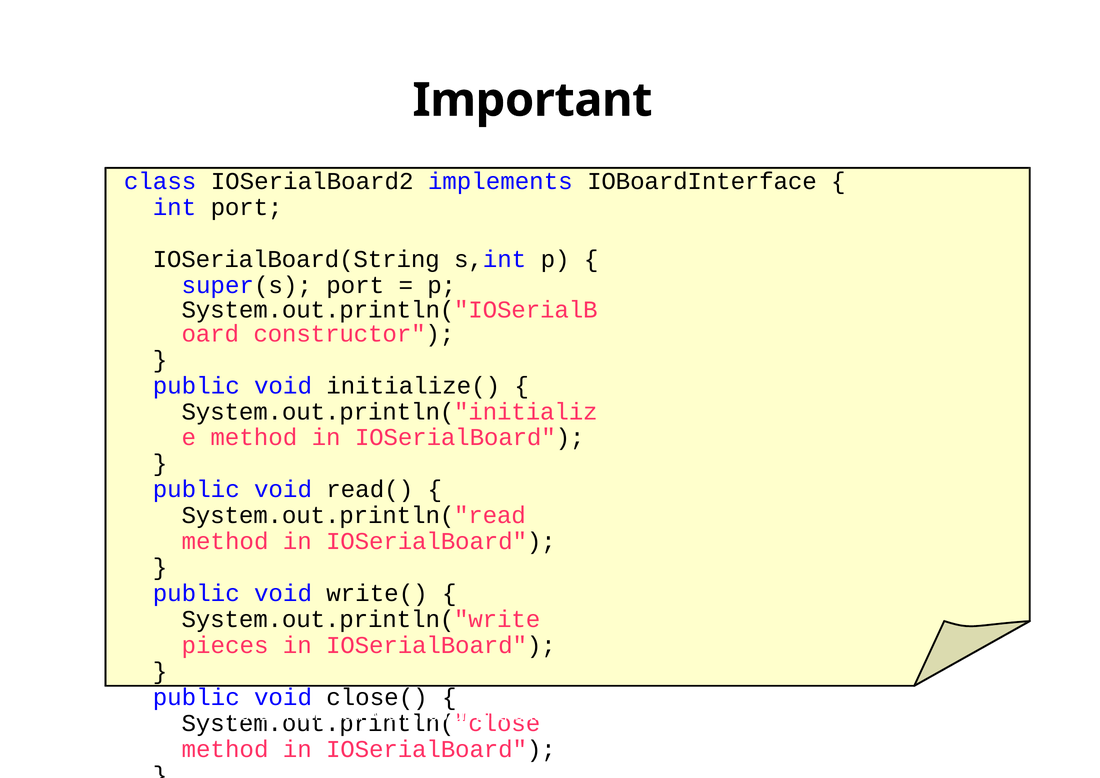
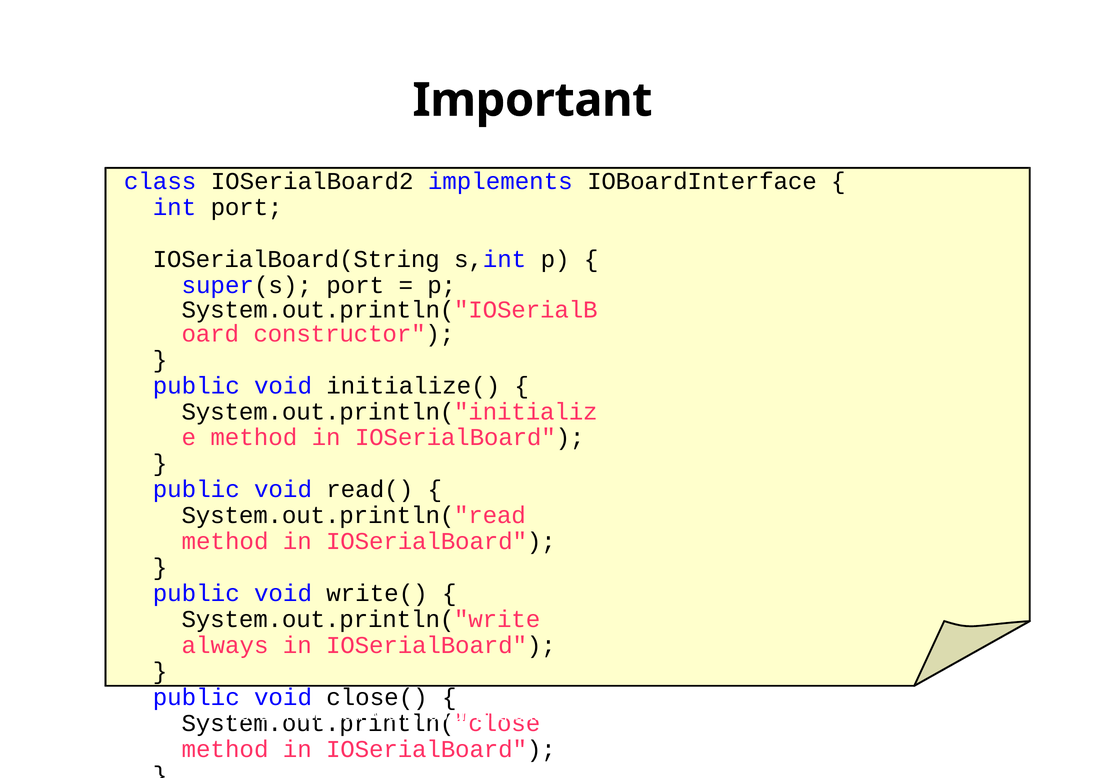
pieces: pieces -> always (225, 645)
